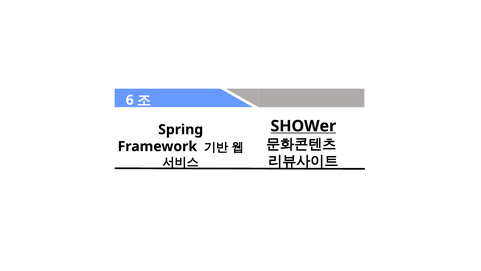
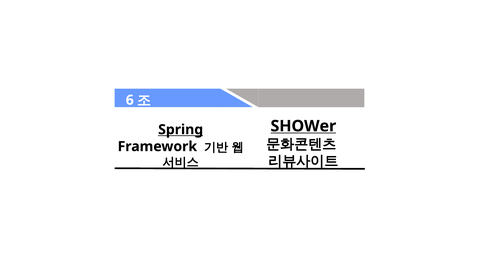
Spring underline: none -> present (181, 129)
